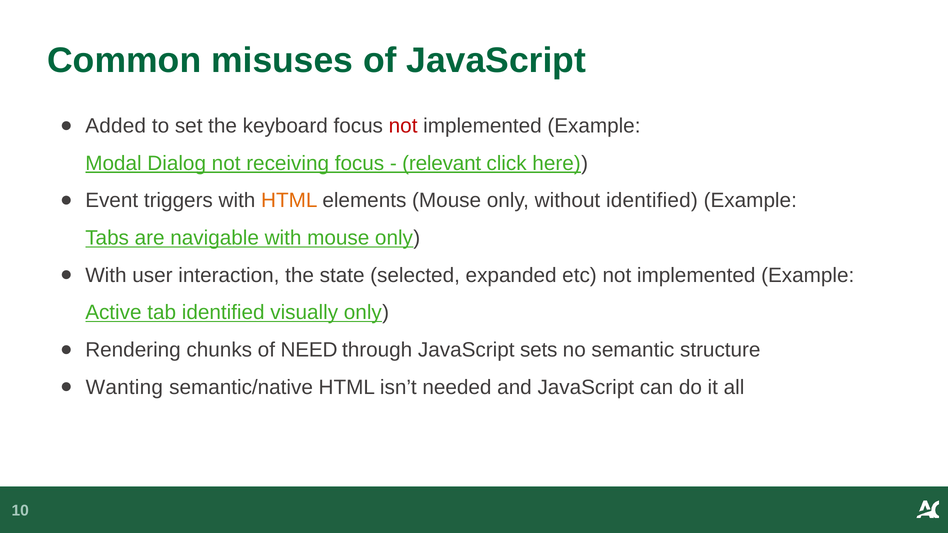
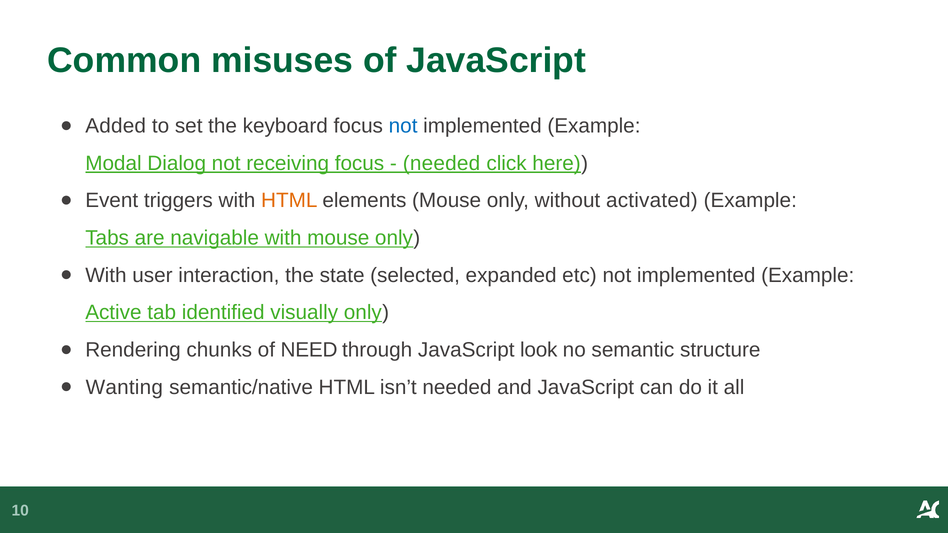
not colour: red -> blue (403, 126)
relevant: relevant -> needed (442, 163)
without identified: identified -> activated (652, 201)
sets: sets -> look (539, 350)
